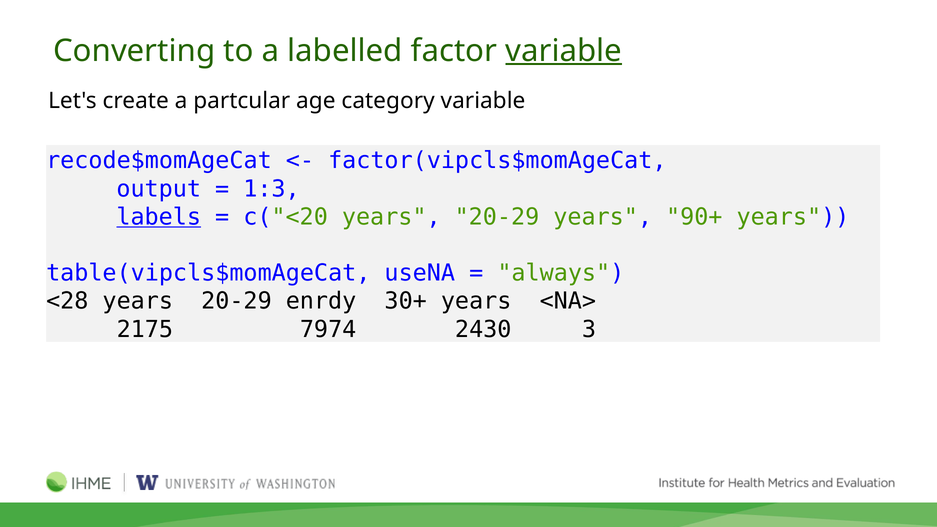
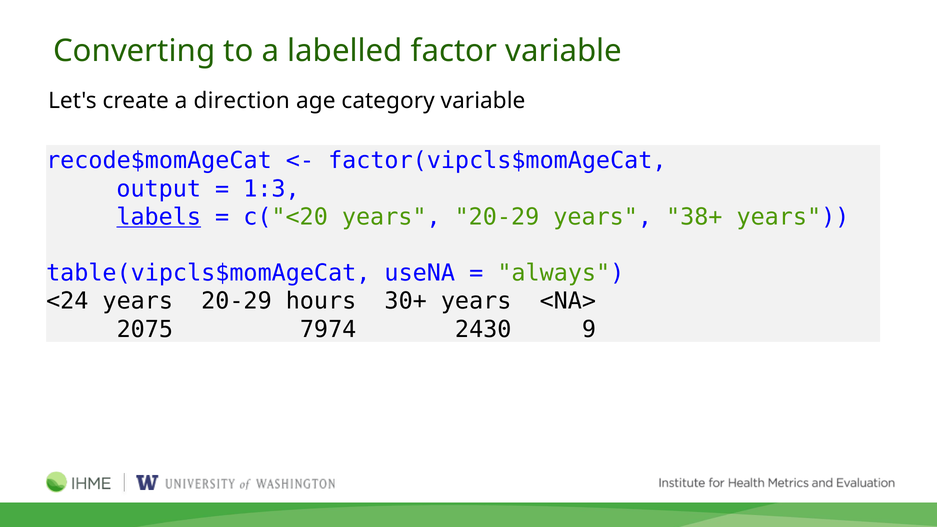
variable underline: present -> none (564, 51)
partcular: partcular -> direction (242, 101)
90+: 90+ -> 38+ (694, 217)
<28: <28 -> <24 (67, 301)
enrdy: enrdy -> hours (321, 301)
2175: 2175 -> 2075 (145, 329)
3: 3 -> 9 (589, 329)
